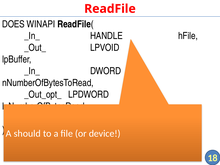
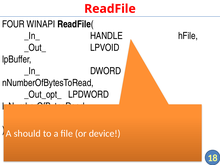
DOES: DOES -> FOUR (13, 24)
